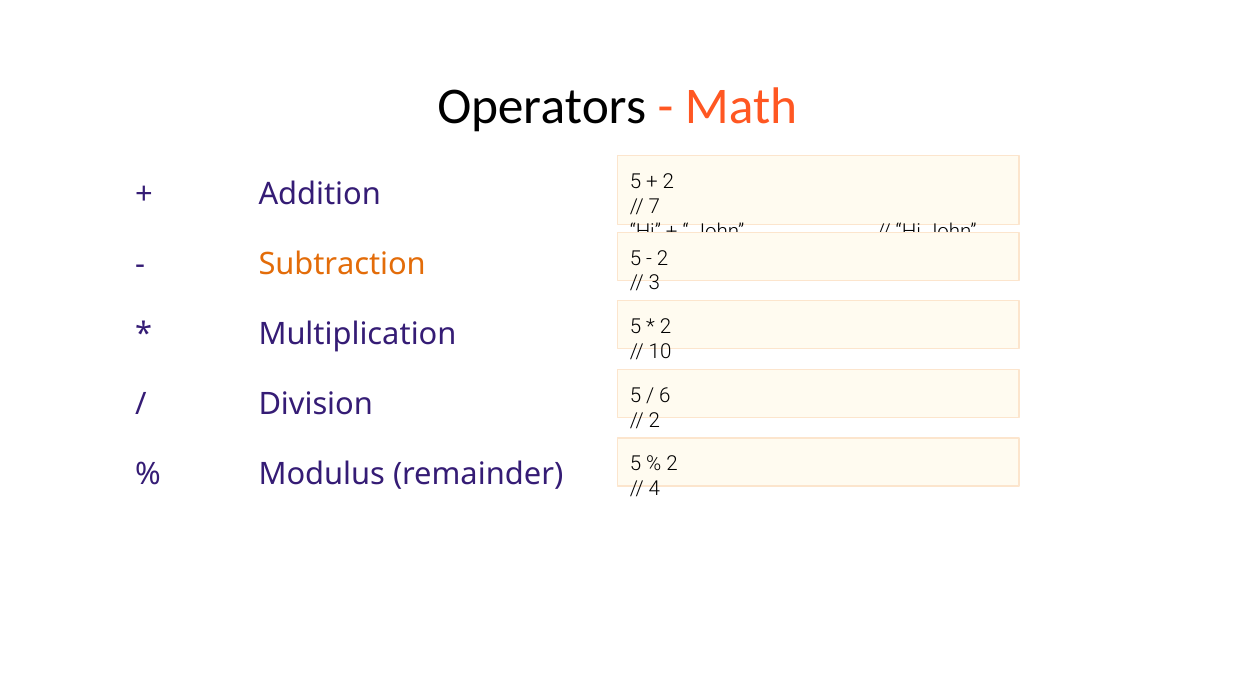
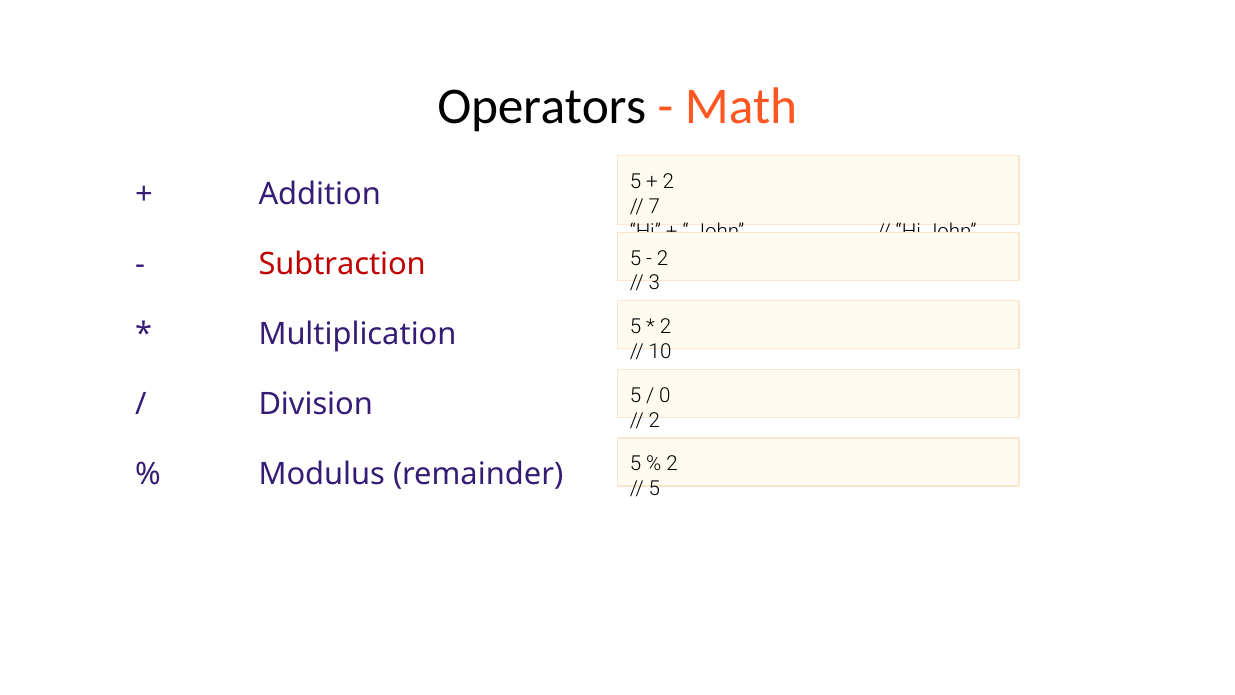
Subtraction colour: orange -> red (342, 264)
6: 6 -> 0 (665, 395)
4: 4 -> 5 (654, 489)
